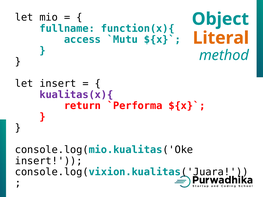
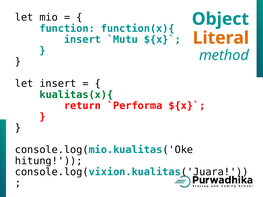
fullname: fullname -> function (67, 28)
access: access -> insert (82, 40)
kualitas(x){ colour: purple -> green (76, 95)
insert: insert -> hitung (49, 161)
